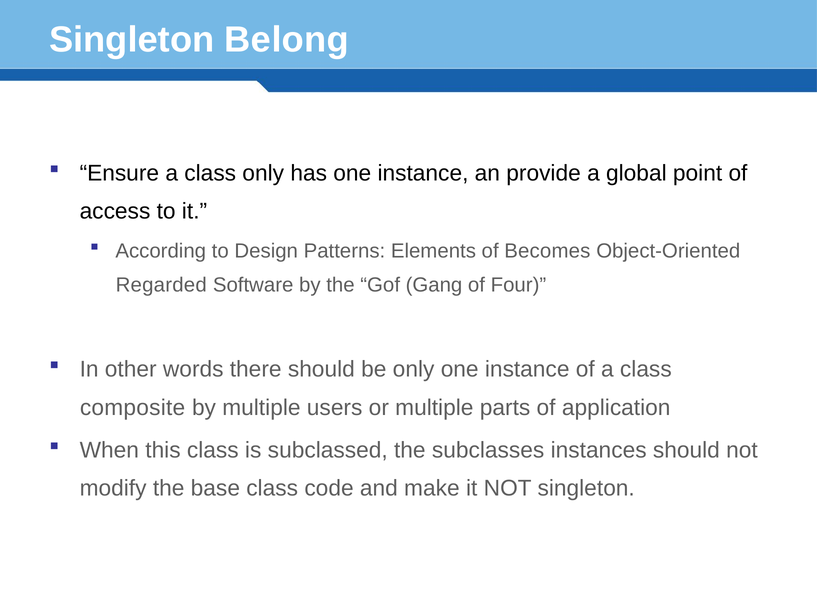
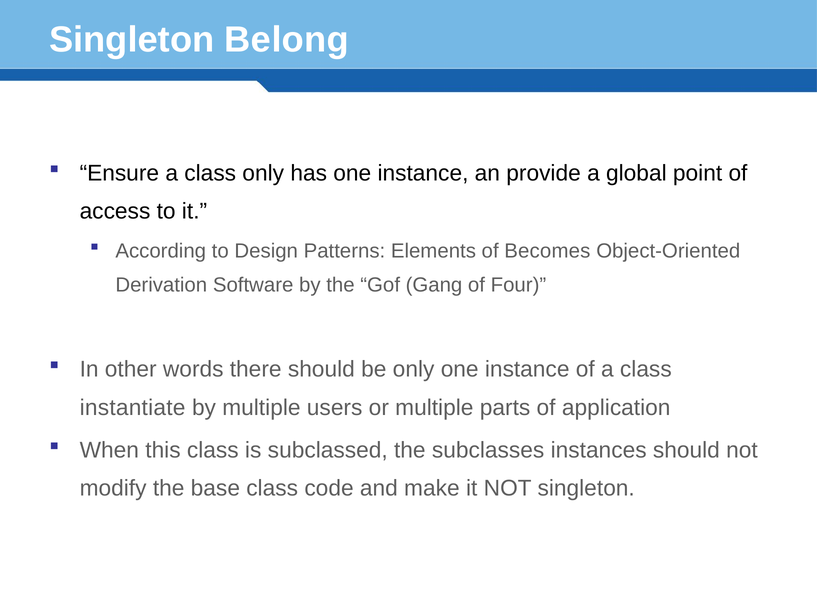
Regarded: Regarded -> Derivation (161, 285)
composite: composite -> instantiate (133, 407)
